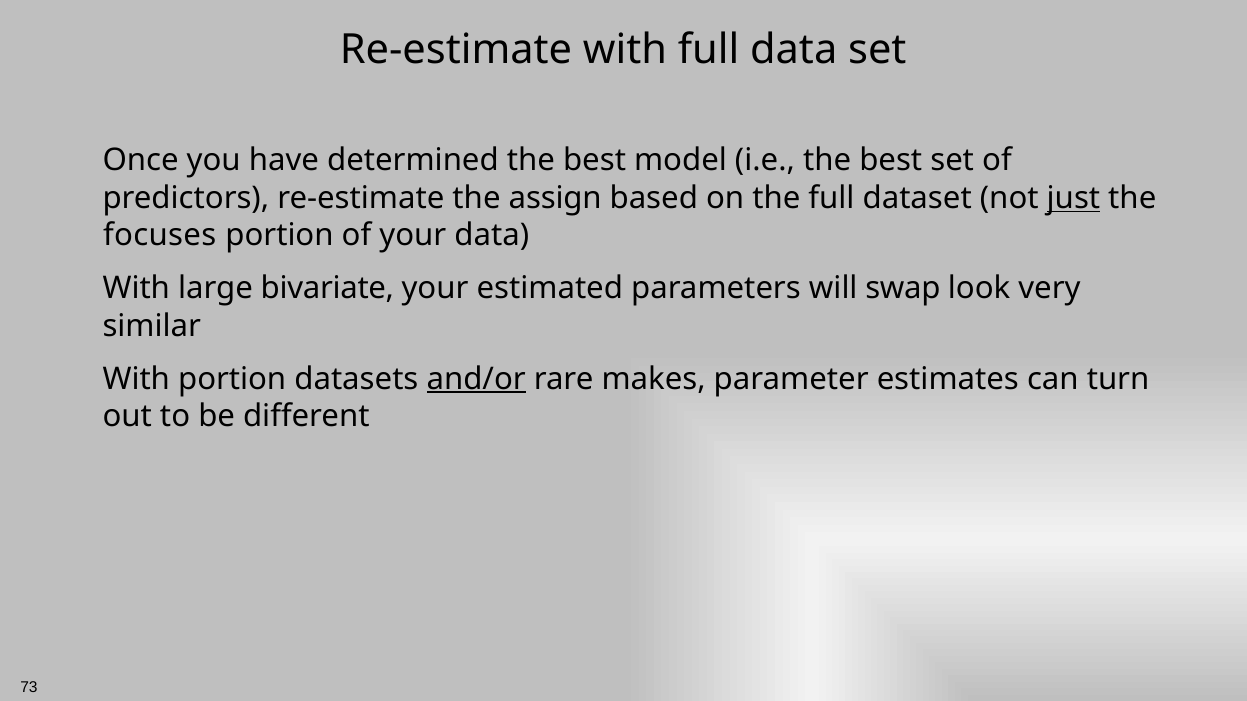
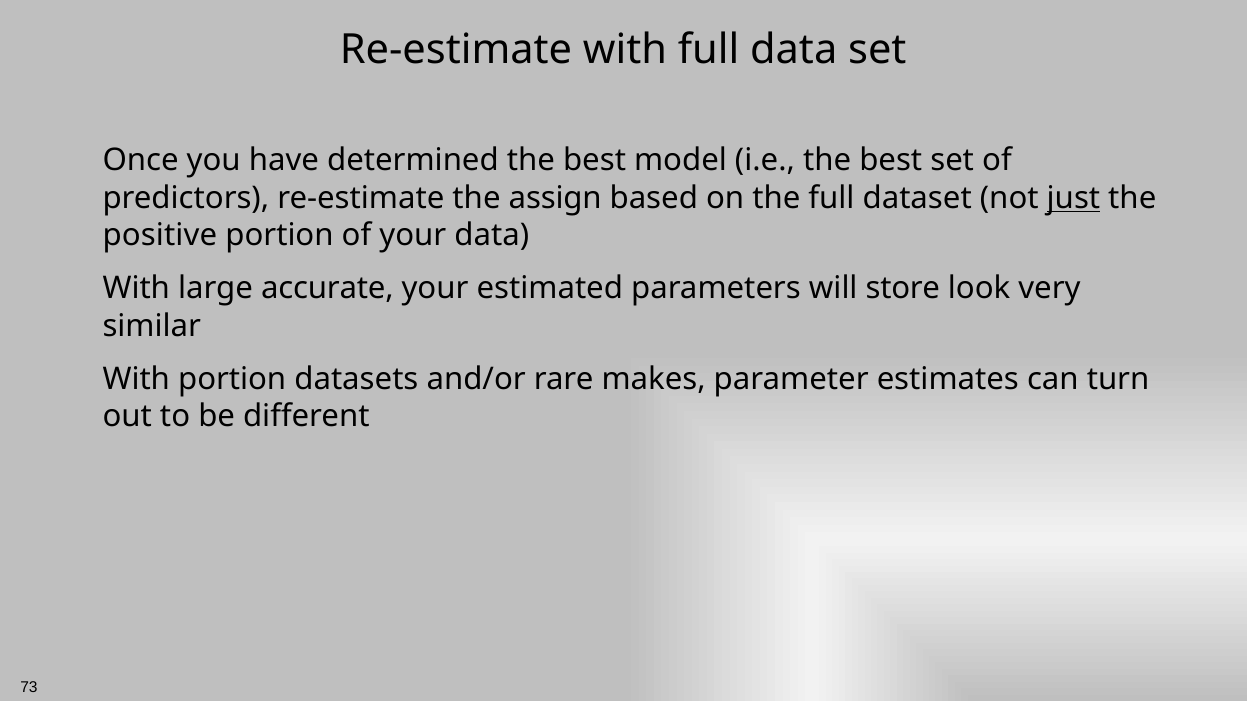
focuses: focuses -> positive (160, 236)
bivariate: bivariate -> accurate (327, 289)
swap: swap -> store (903, 289)
and/or underline: present -> none (476, 379)
